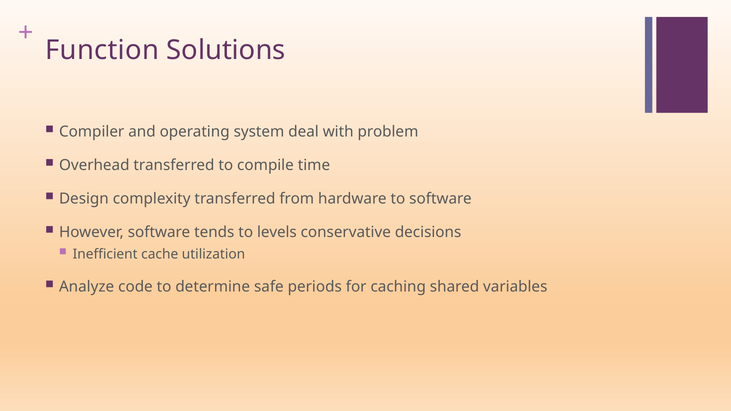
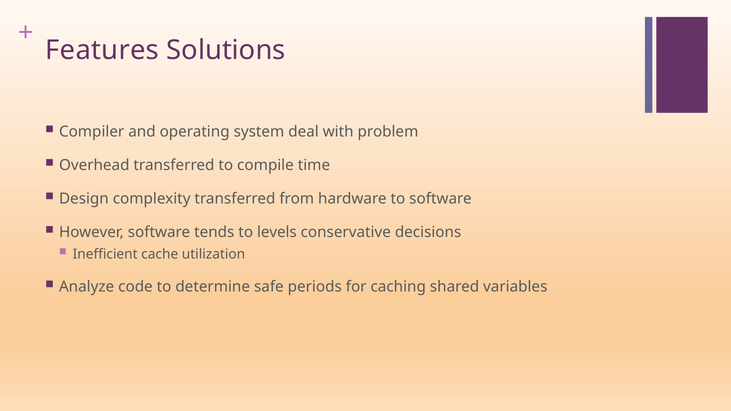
Function: Function -> Features (102, 50)
